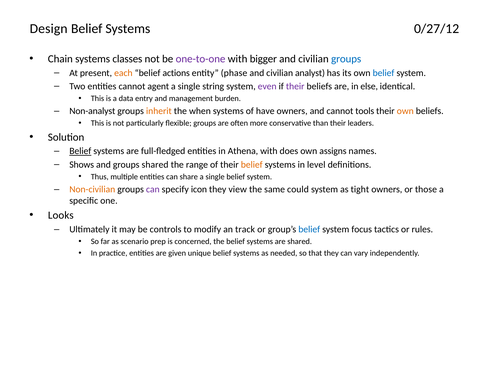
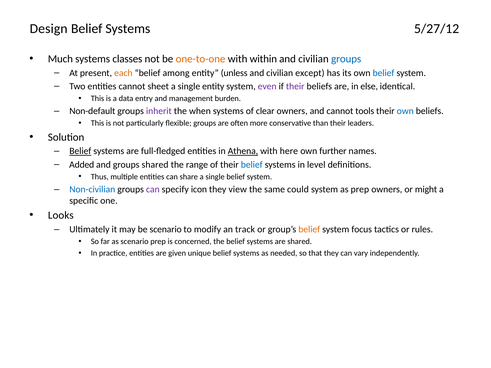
0/27/12: 0/27/12 -> 5/27/12 (437, 29)
Chain: Chain -> Much (60, 59)
one-to-one colour: purple -> orange (201, 59)
bigger: bigger -> within (263, 59)
actions: actions -> among (176, 73)
phase: phase -> unless (234, 73)
analyst: analyst -> except (310, 73)
agent: agent -> sheet (158, 86)
single string: string -> entity (213, 86)
Non-analyst: Non-analyst -> Non-default (92, 111)
inherit colour: orange -> purple (159, 111)
have: have -> clear (265, 111)
own colour: orange -> blue (405, 111)
Athena underline: none -> present (243, 151)
does: does -> here (289, 151)
assigns: assigns -> further (333, 151)
Shows: Shows -> Added (82, 165)
belief colour: orange -> blue (252, 165)
Non-civilian colour: orange -> blue (92, 189)
as tight: tight -> prep (360, 189)
those: those -> might (426, 189)
be controls: controls -> scenario (166, 230)
belief colour: blue -> orange (309, 230)
